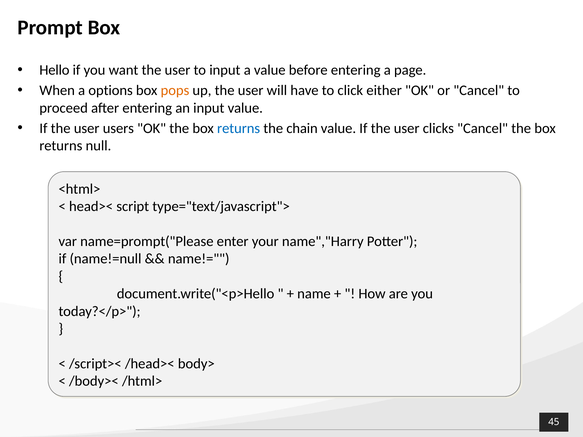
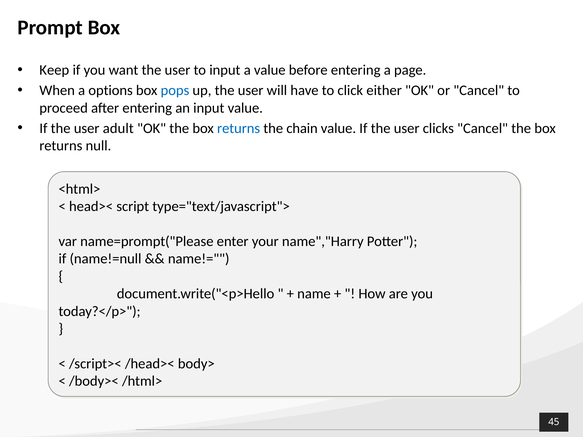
Hello: Hello -> Keep (54, 70)
pops colour: orange -> blue (175, 90)
users: users -> adult (118, 128)
